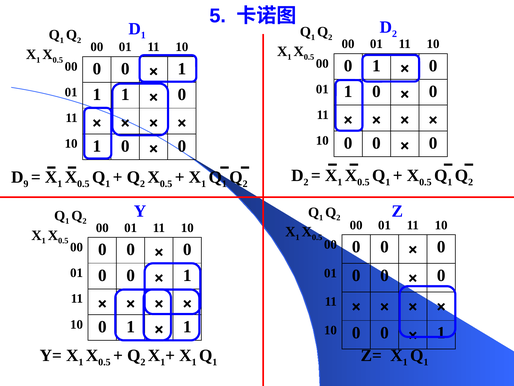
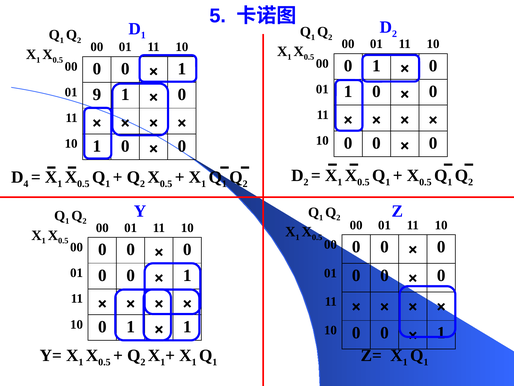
1: 1 -> 9 (97, 94)
9: 9 -> 4 (26, 184)
